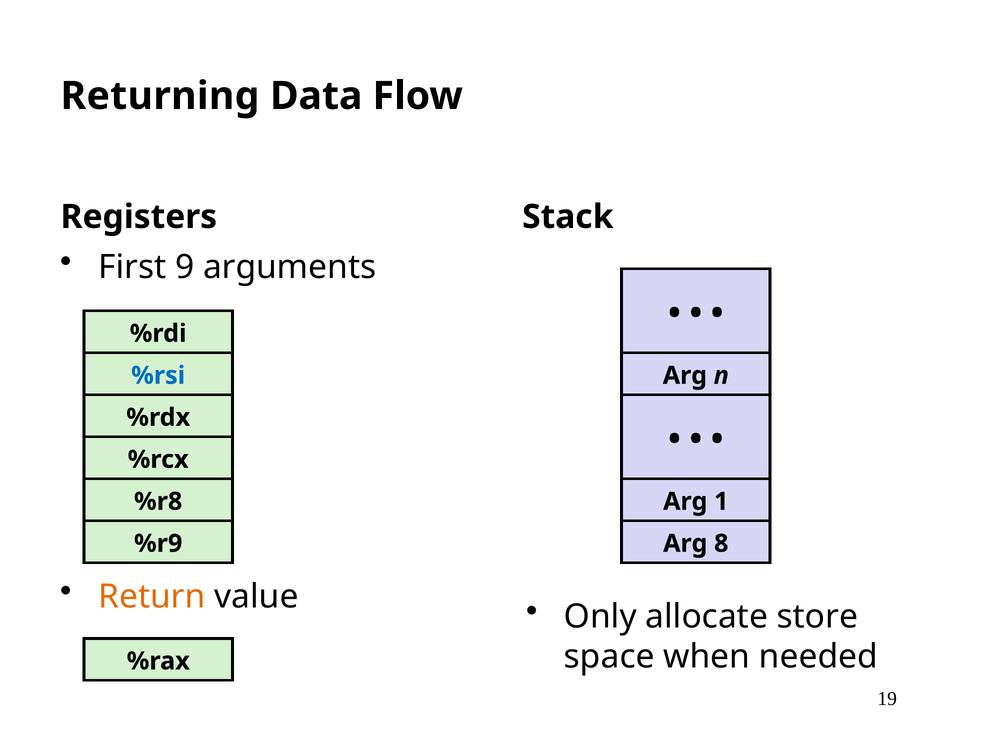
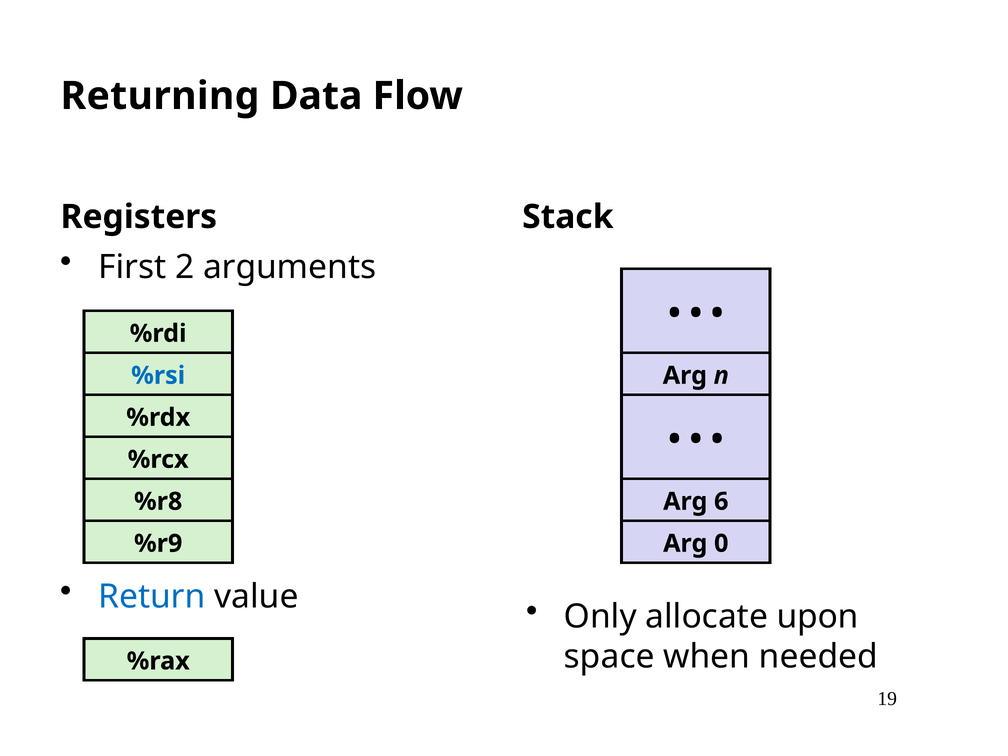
9: 9 -> 2 (185, 267)
1: 1 -> 6 (721, 502)
8: 8 -> 0 (721, 544)
Return colour: orange -> blue (152, 596)
store: store -> upon (818, 617)
